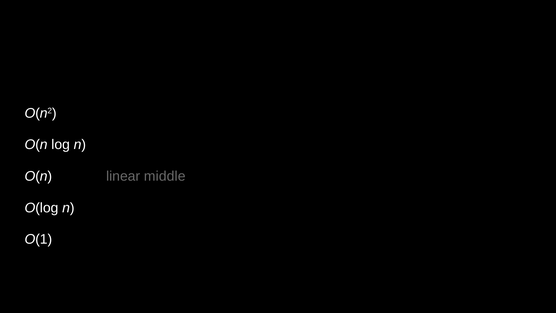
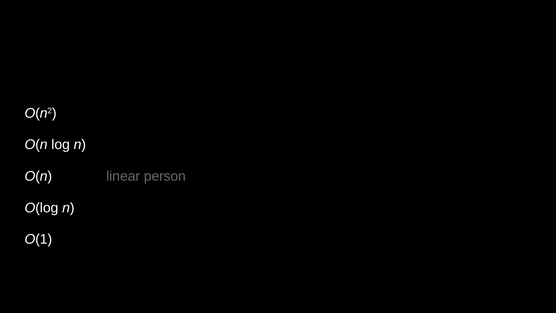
middle: middle -> person (165, 176)
